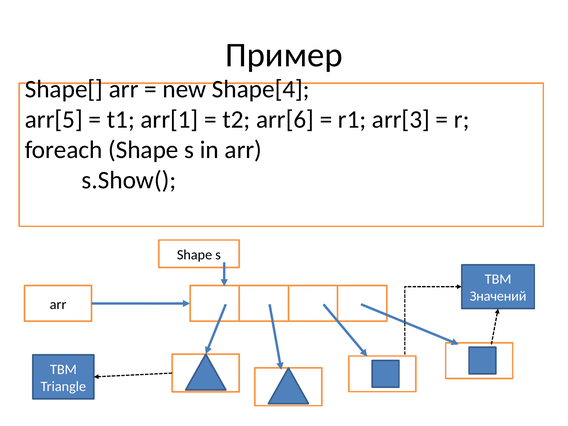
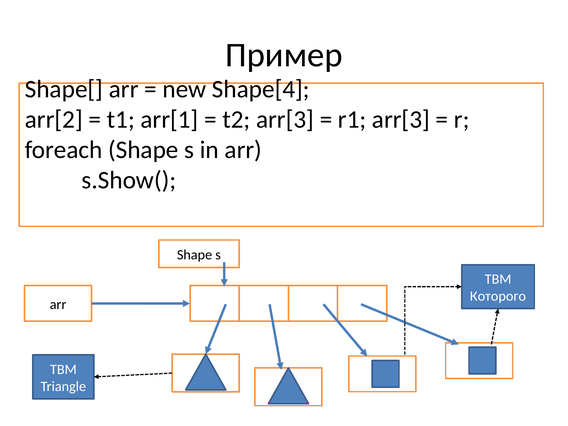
arr[5: arr[5 -> arr[2 (54, 120)
t2 arr[6: arr[6 -> arr[3 (285, 120)
Значений: Значений -> Которого (498, 296)
